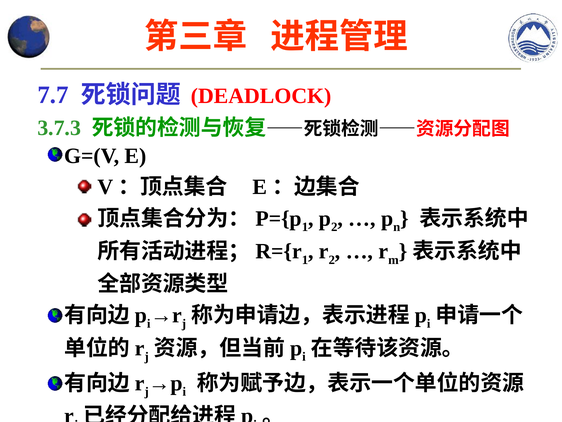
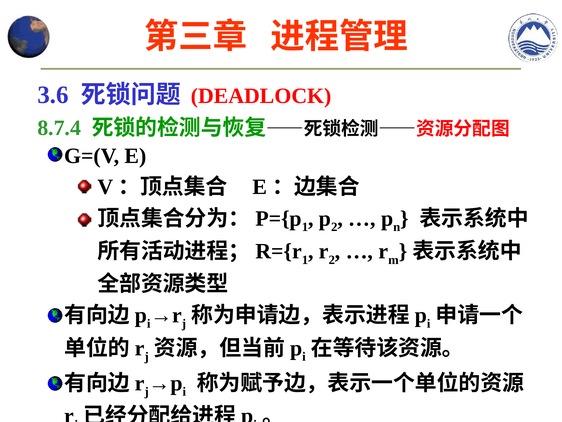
7.7: 7.7 -> 3.6 (53, 95)
3.7.3: 3.7.3 -> 8.7.4 (59, 128)
